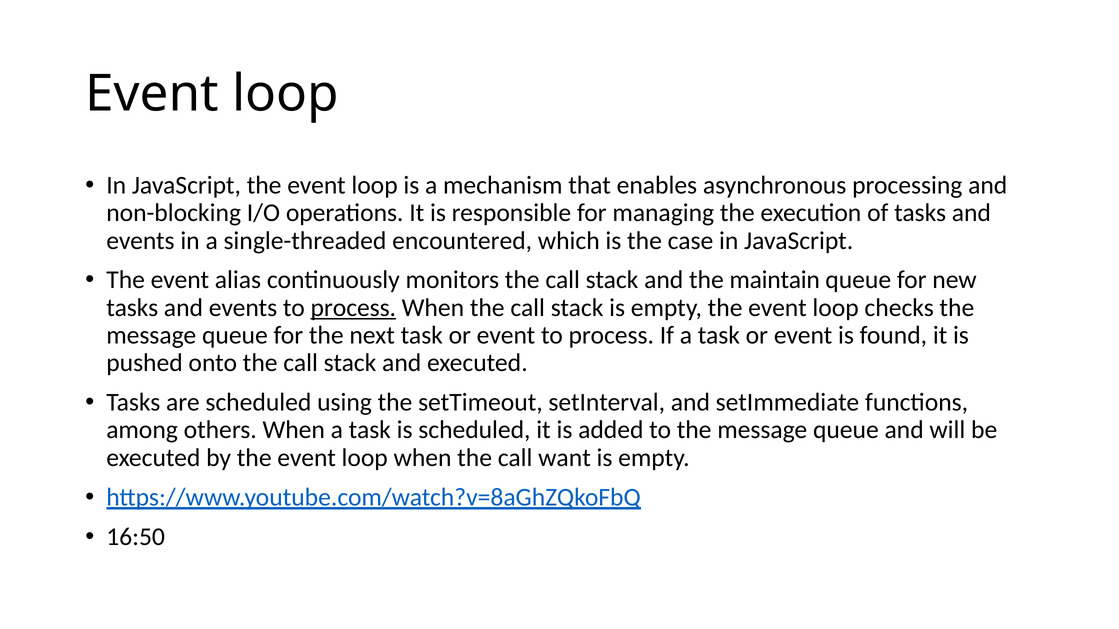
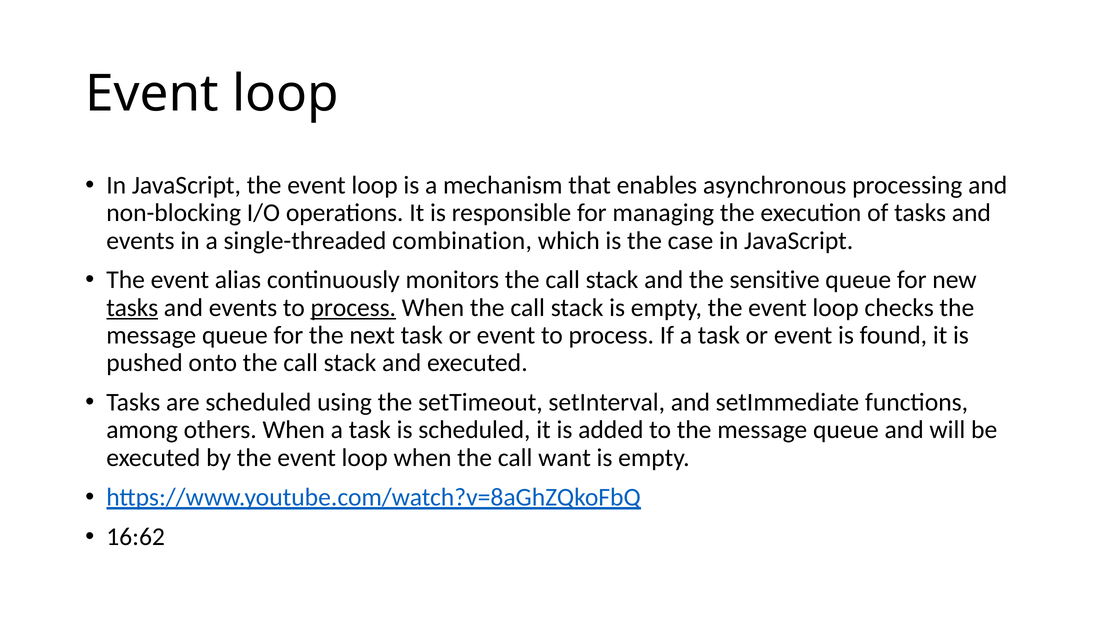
encountered: encountered -> combination (462, 241)
maintain: maintain -> sensitive (775, 280)
tasks underline: none -> present (132, 308)
16:50: 16:50 -> 16:62 (136, 537)
